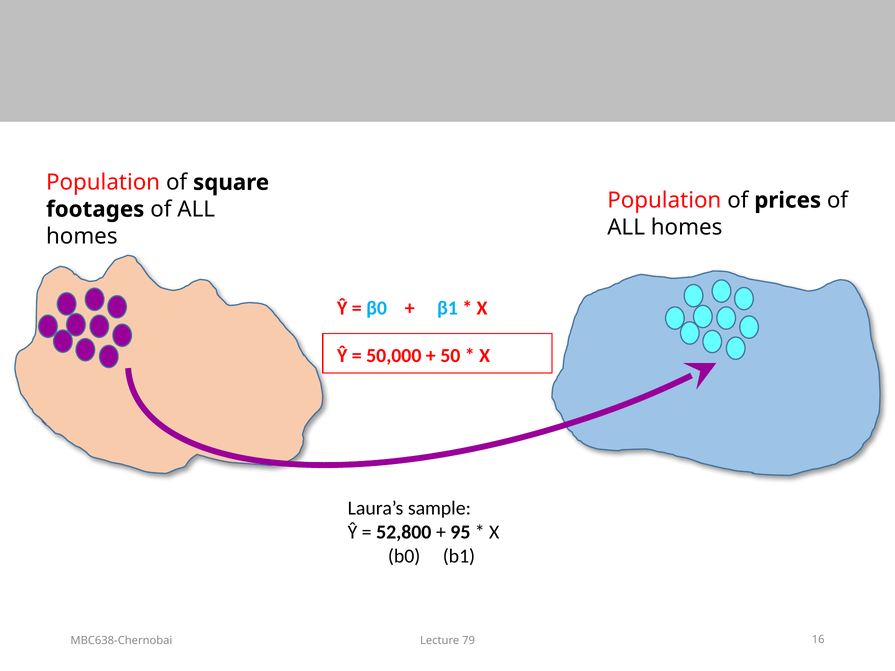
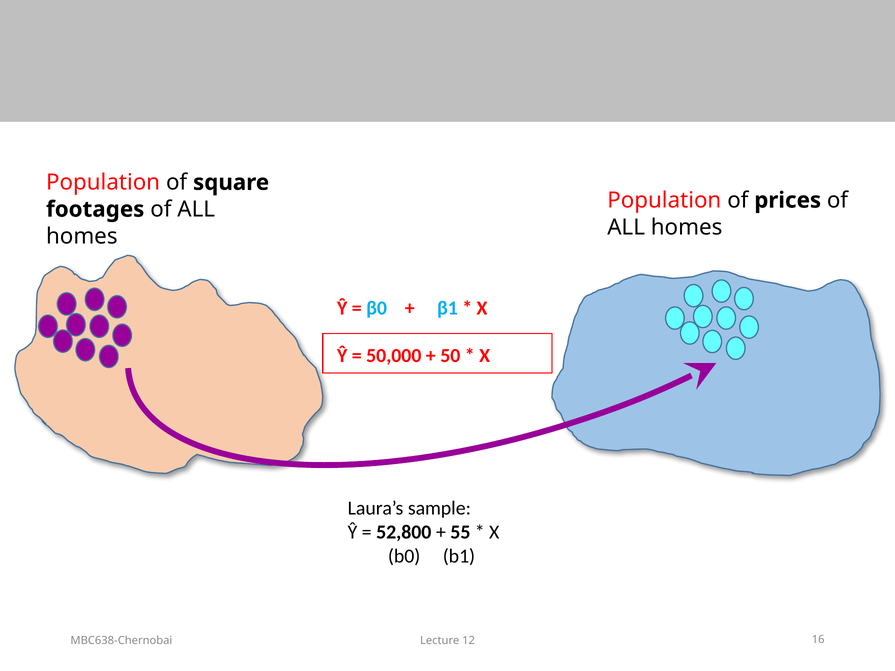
95: 95 -> 55 (460, 532)
79: 79 -> 12 (469, 641)
